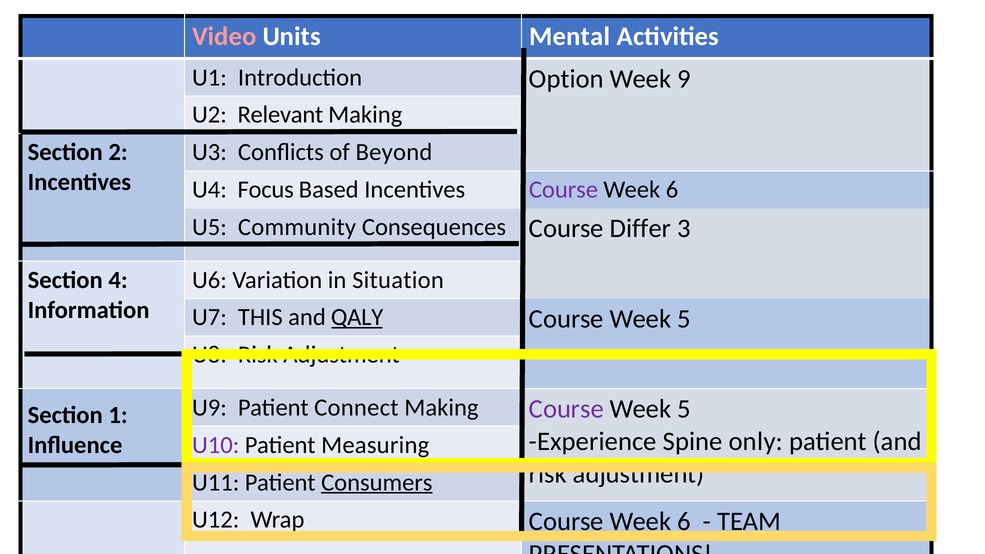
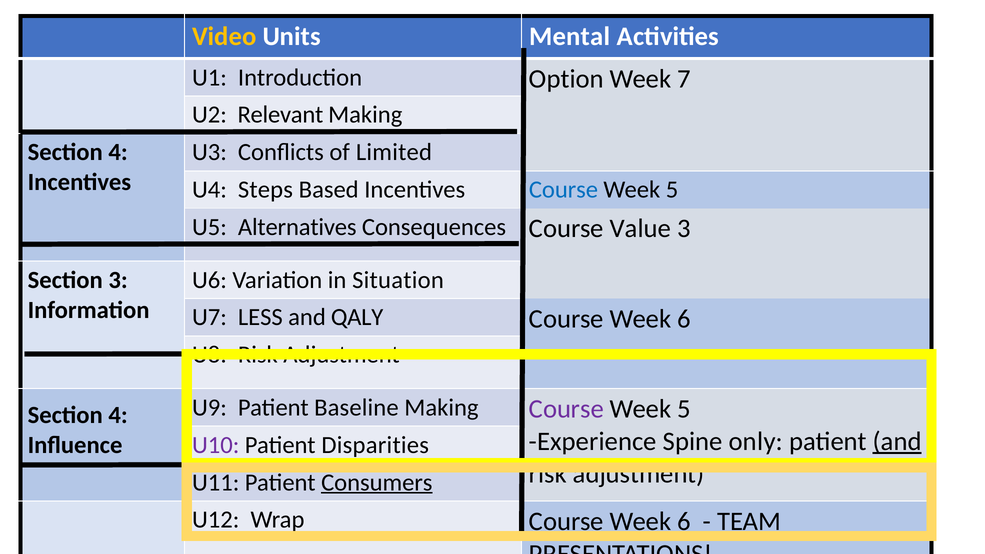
Video colour: pink -> yellow (224, 36)
9: 9 -> 7 (684, 79)
2: 2 -> 4 (118, 152)
Beyond: Beyond -> Limited (394, 152)
Focus: Focus -> Steps (265, 190)
Course colour: purple -> blue (563, 190)
6: 6 -> 5 (672, 190)
Community: Community -> Alternatives (297, 227)
Differ: Differ -> Value (640, 229)
Section 4: 4 -> 3 (118, 280)
THIS: THIS -> LESS (260, 317)
QALY underline: present -> none (357, 317)
5: 5 -> 6 (684, 319)
Connect: Connect -> Baseline (356, 408)
1: 1 -> 4 (118, 415)
and underline: none -> present (897, 442)
Measuring: Measuring -> Disparities (375, 445)
